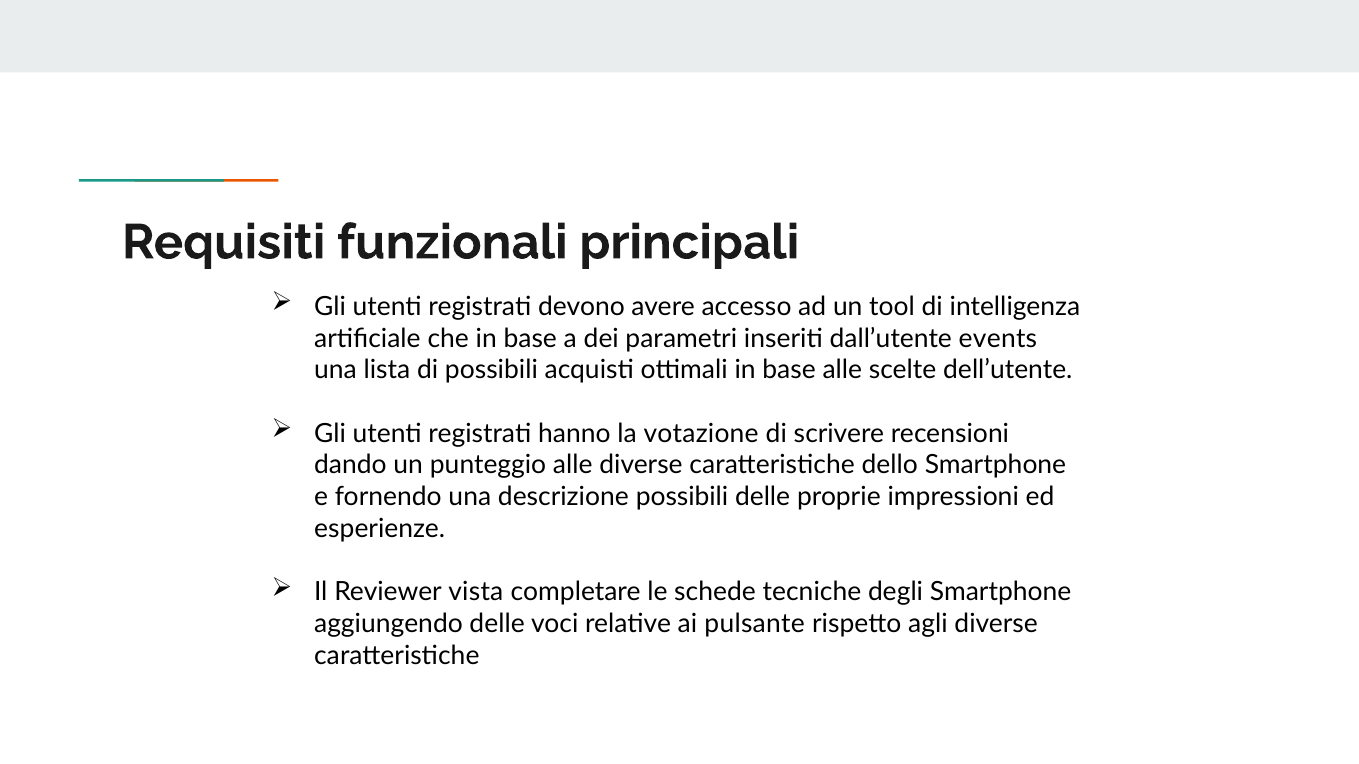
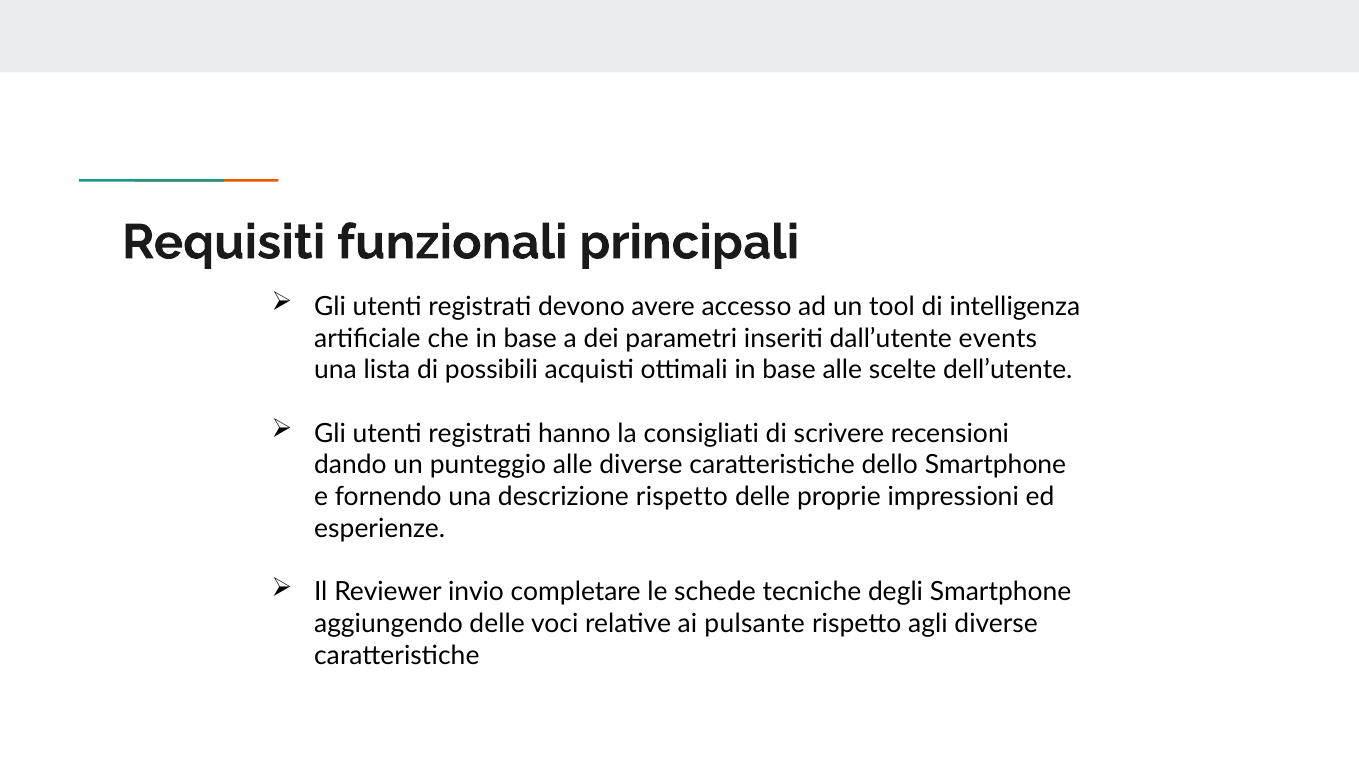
votazione: votazione -> consigliati (701, 434)
descrizione possibili: possibili -> rispetto (682, 497)
vista: vista -> invio (476, 592)
